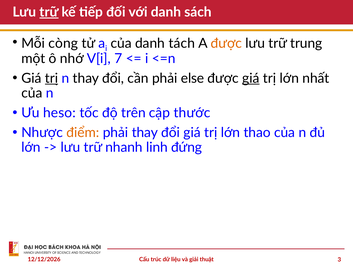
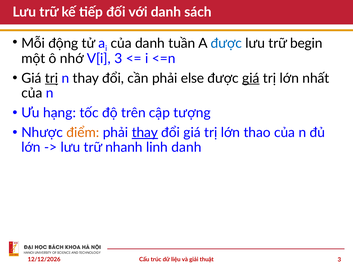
trữ underline: present -> none (49, 12)
còng: còng -> động (63, 43)
tách: tách -> tuần (182, 43)
được colour: orange -> blue (226, 43)
trung: trung -> begin (306, 43)
V[i 7: 7 -> 3 (118, 58)
heso: heso -> hạng (60, 113)
thước: thước -> tượng (192, 113)
thay underline: none -> present (145, 132)
linh đứng: đứng -> danh (186, 147)
